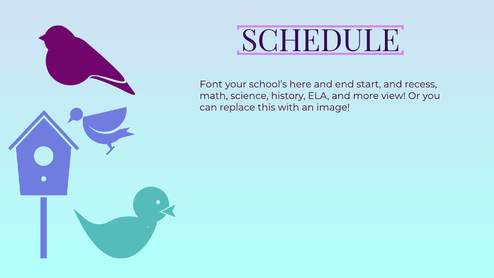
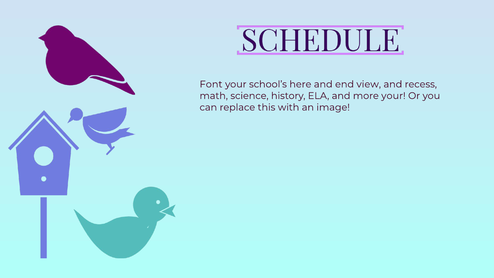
start: start -> view (369, 84)
more view: view -> your (393, 96)
